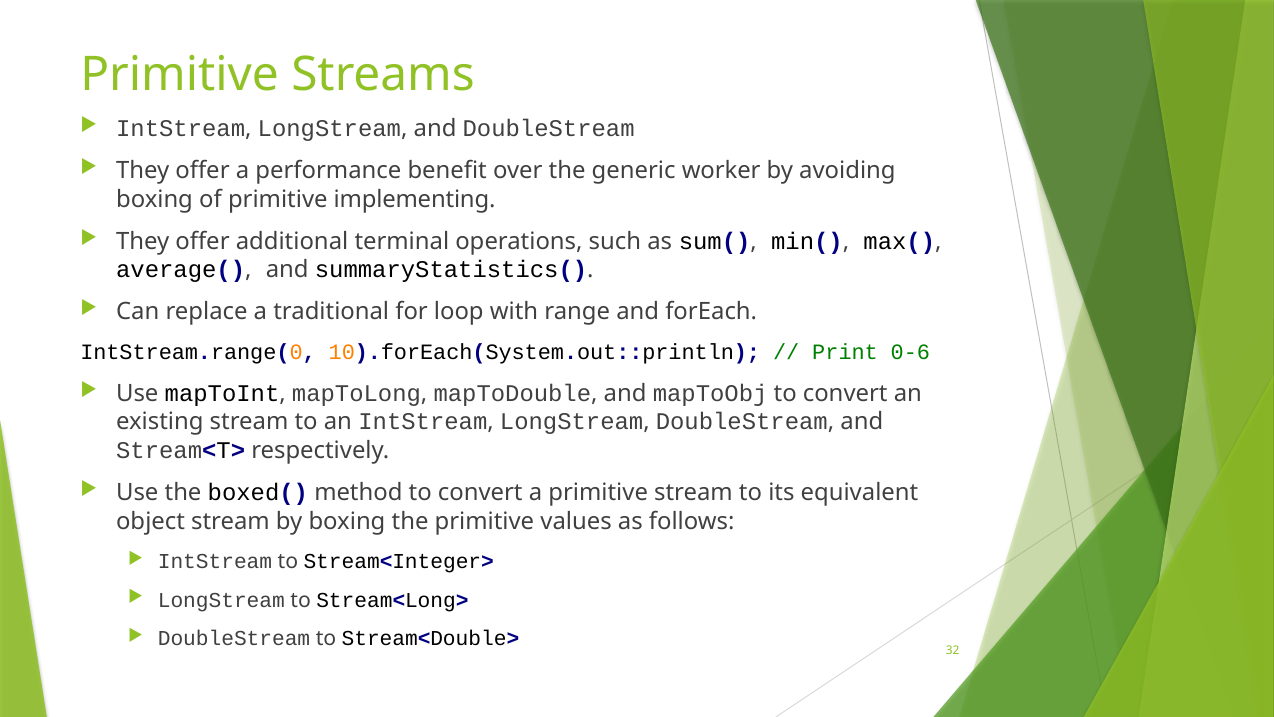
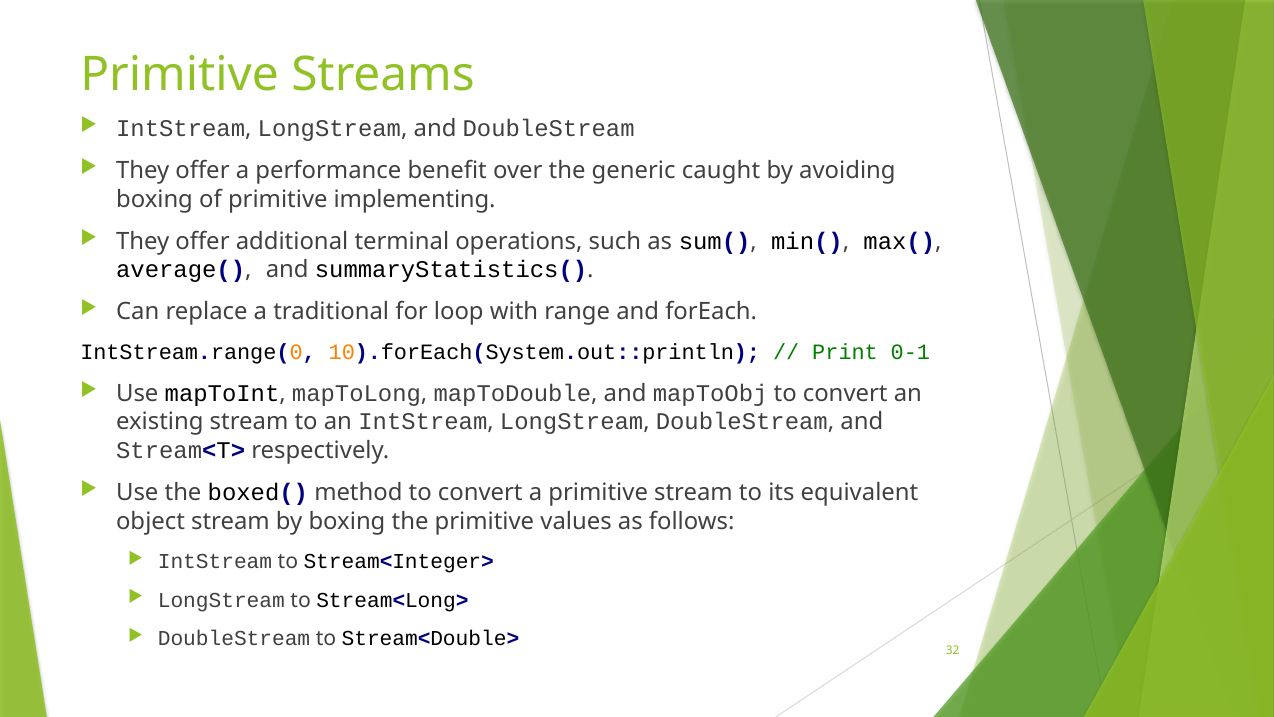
worker: worker -> caught (721, 170)
0-6: 0-6 -> 0-1 (910, 352)
